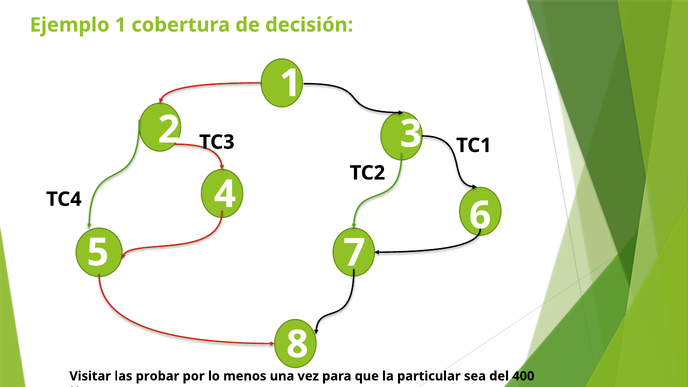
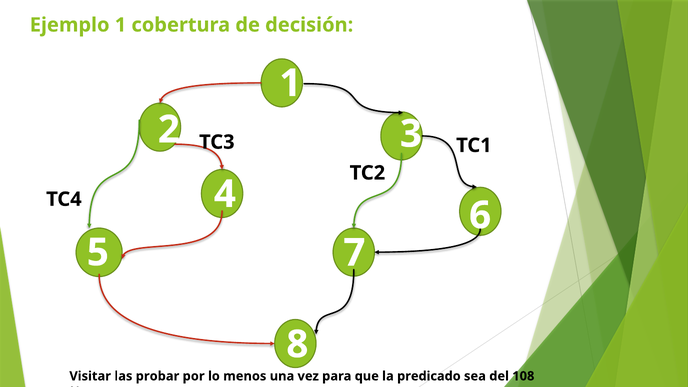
particular: particular -> predicado (429, 376)
400: 400 -> 108 (523, 376)
